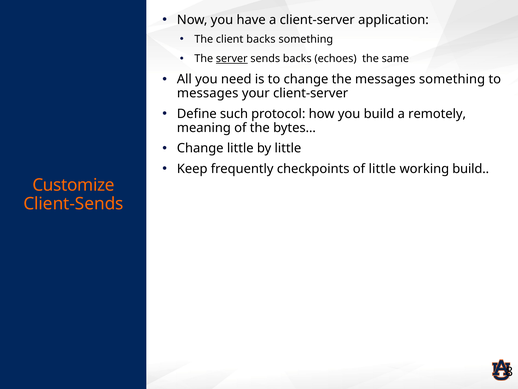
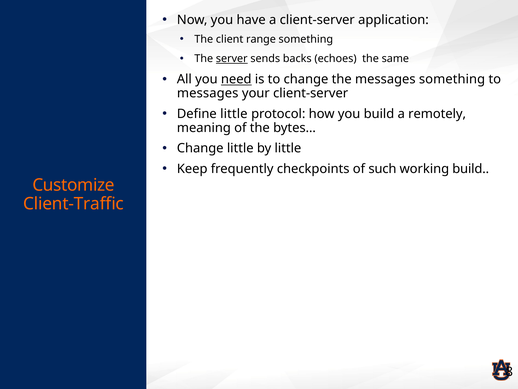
client backs: backs -> range (261, 39)
need underline: none -> present (236, 79)
Define such: such -> little (234, 114)
of little: little -> such (382, 169)
Client-Sends: Client-Sends -> Client-Traffic (73, 203)
